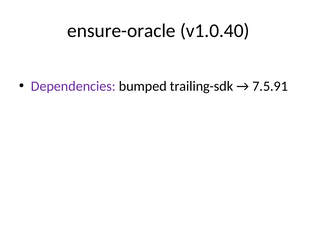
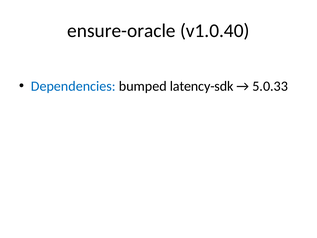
Dependencies colour: purple -> blue (73, 86)
trailing-sdk: trailing-sdk -> latency-sdk (202, 86)
7.5.91: 7.5.91 -> 5.0.33 (270, 86)
